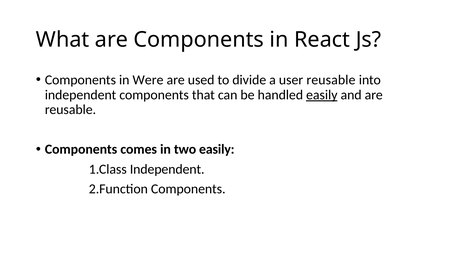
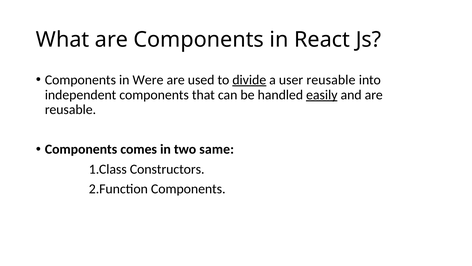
divide underline: none -> present (249, 80)
two easily: easily -> same (217, 149)
1.Class Independent: Independent -> Constructors (167, 169)
